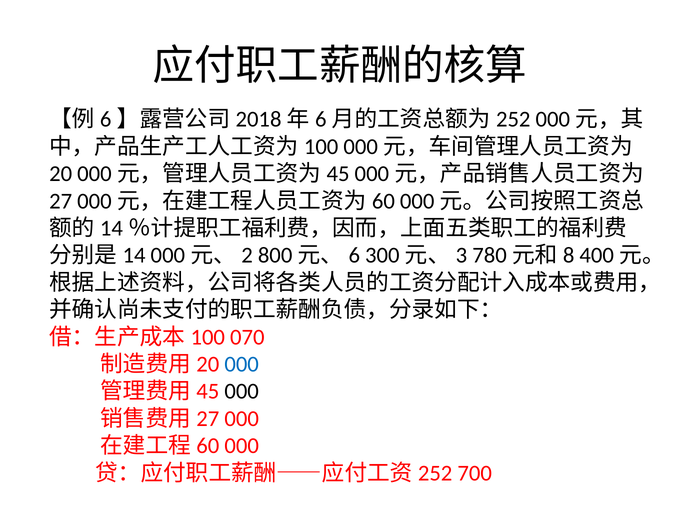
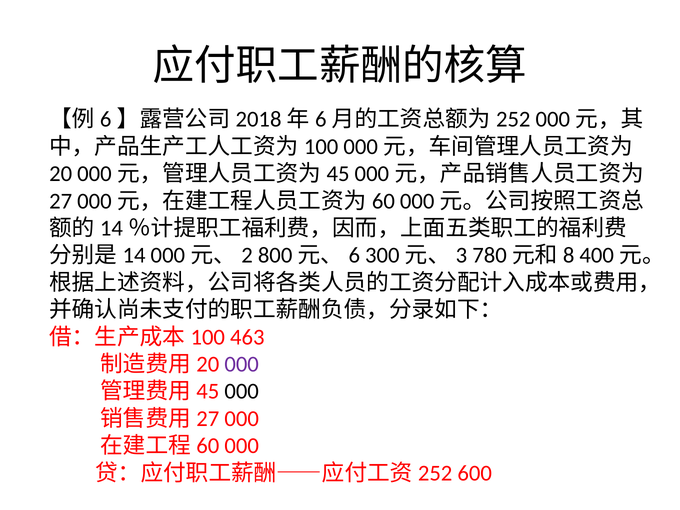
070: 070 -> 463 (247, 337)
000 colour: blue -> purple (242, 364)
700: 700 -> 600 (475, 473)
